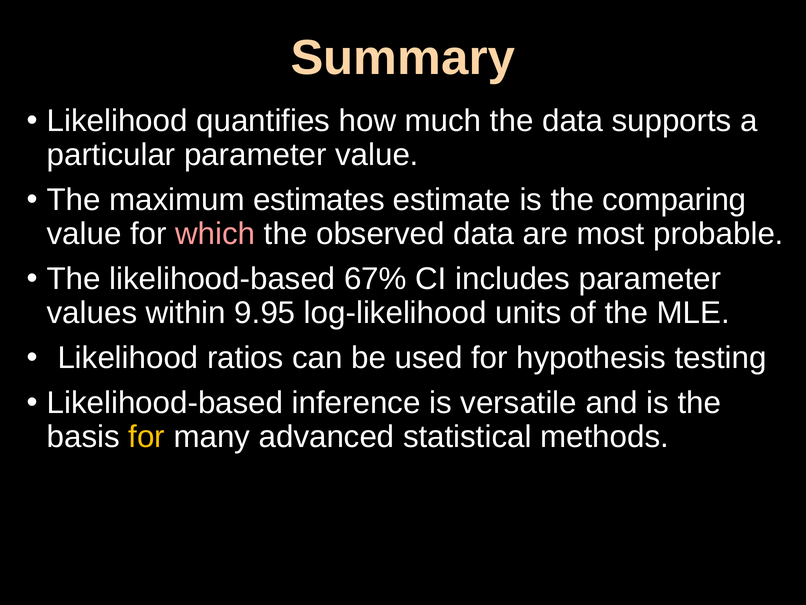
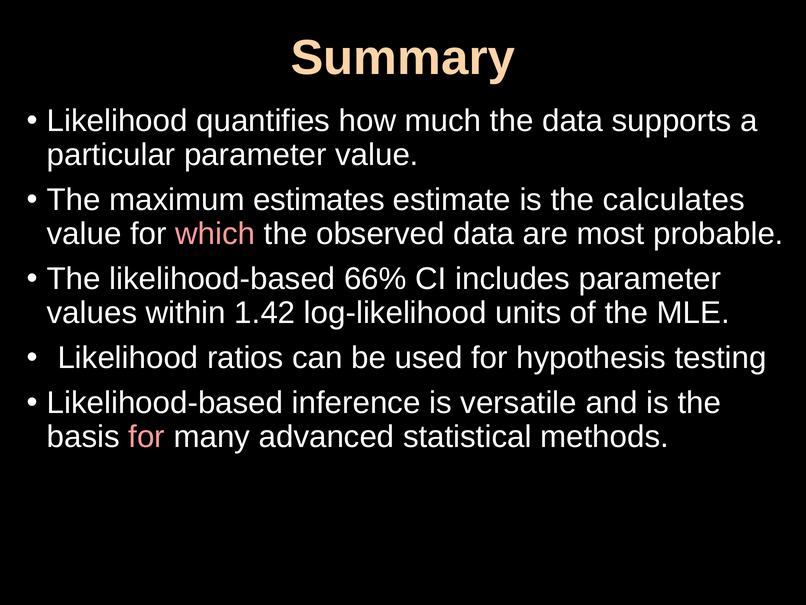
comparing: comparing -> calculates (674, 200)
67%: 67% -> 66% (375, 279)
9.95: 9.95 -> 1.42 (265, 313)
for colour: yellow -> pink (147, 437)
